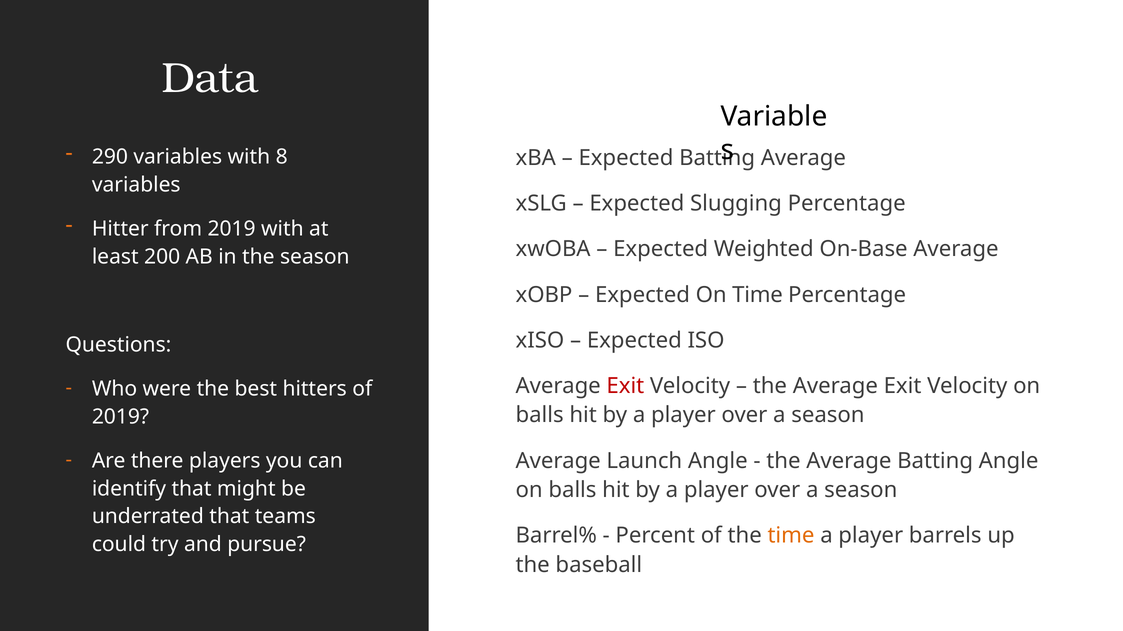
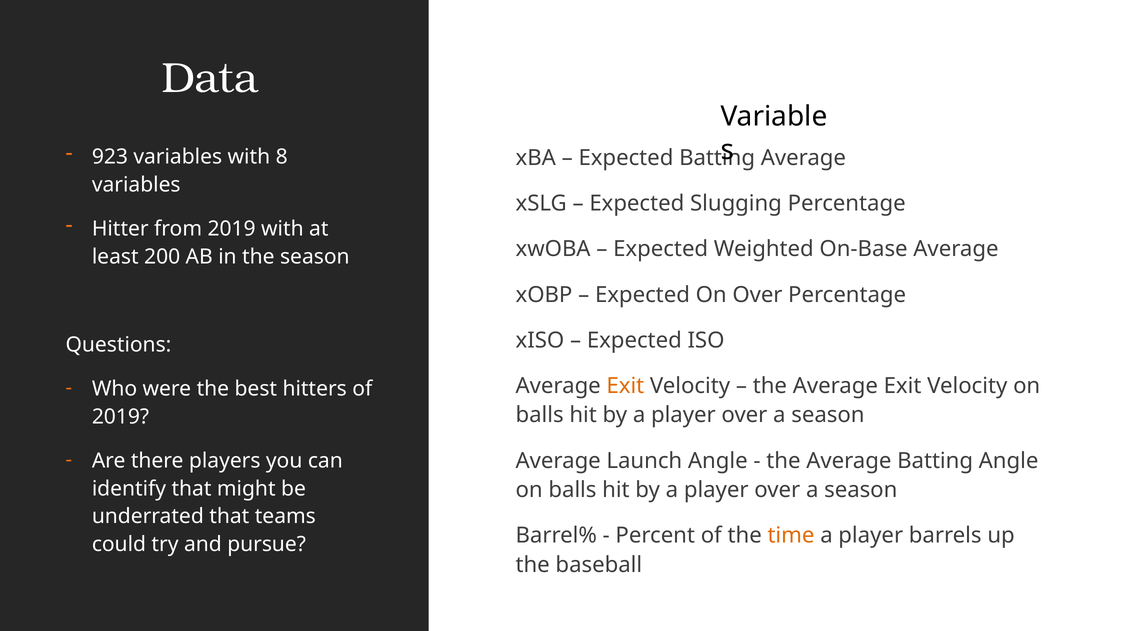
290: 290 -> 923 (110, 157)
On Time: Time -> Over (757, 295)
Exit colour: red -> orange (625, 386)
